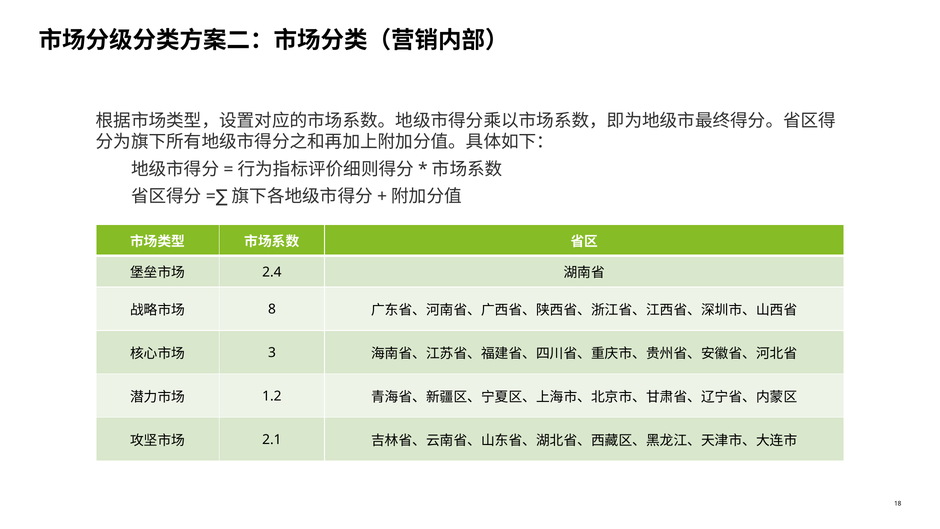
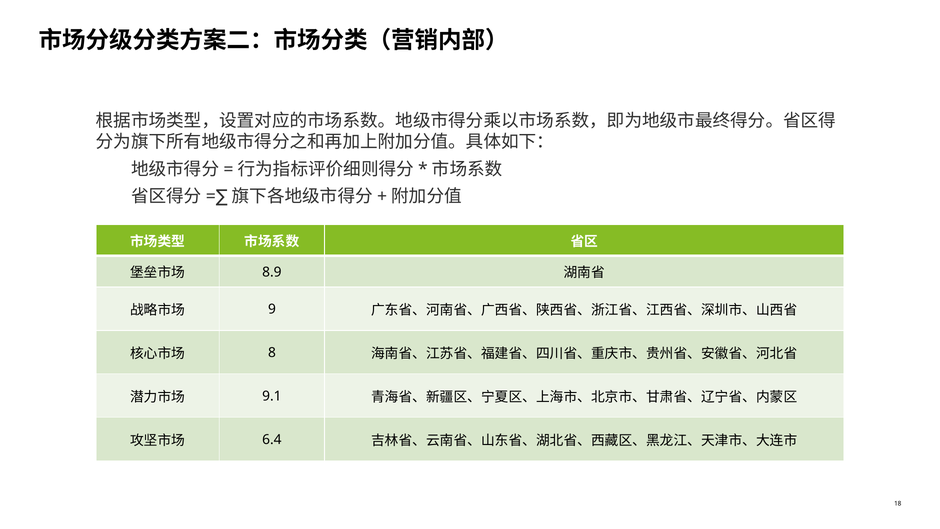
2.4: 2.4 -> 8.9 (272, 272)
8: 8 -> 9 (272, 309)
3: 3 -> 8 (272, 353)
1.2: 1.2 -> 9.1 (272, 396)
2.1: 2.1 -> 6.4 (272, 440)
